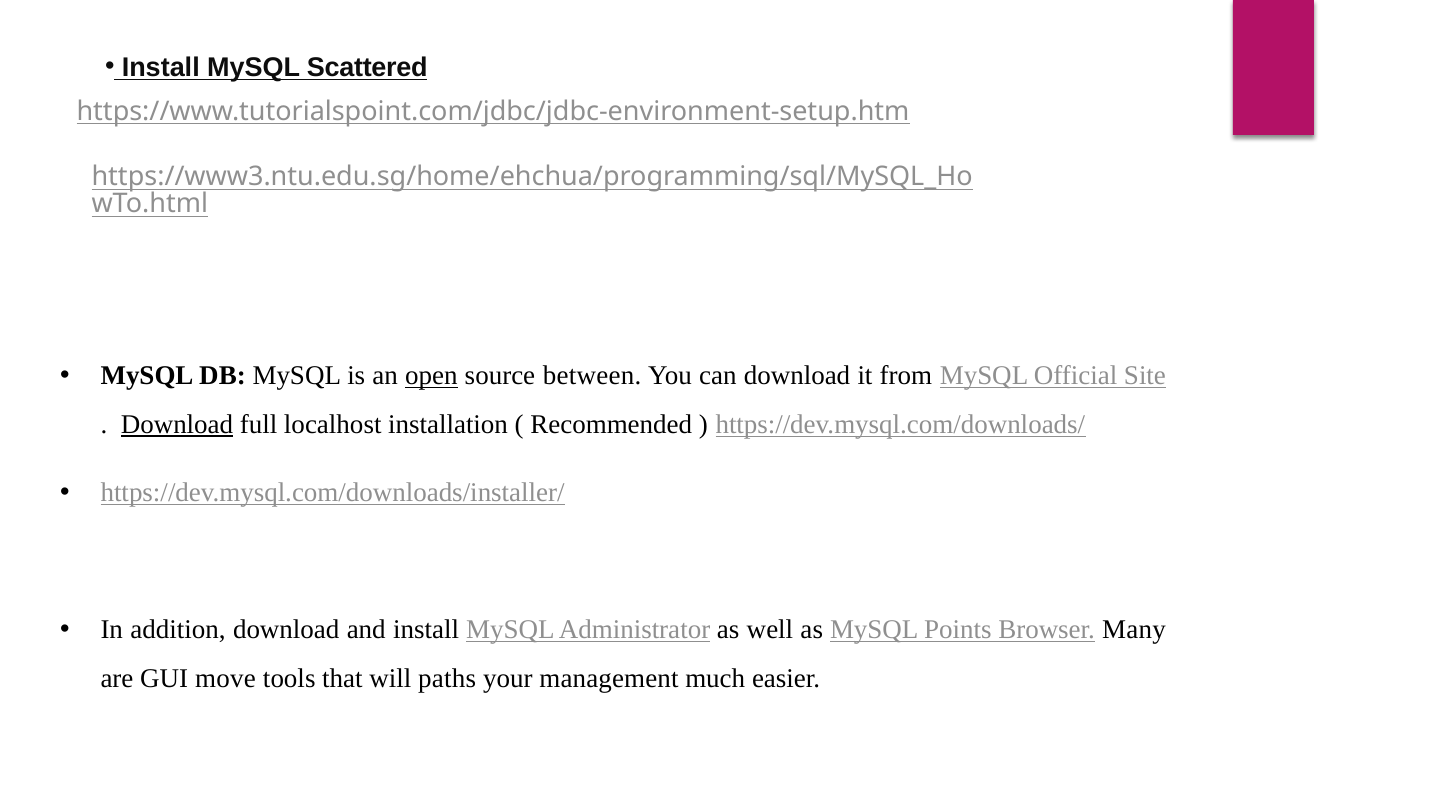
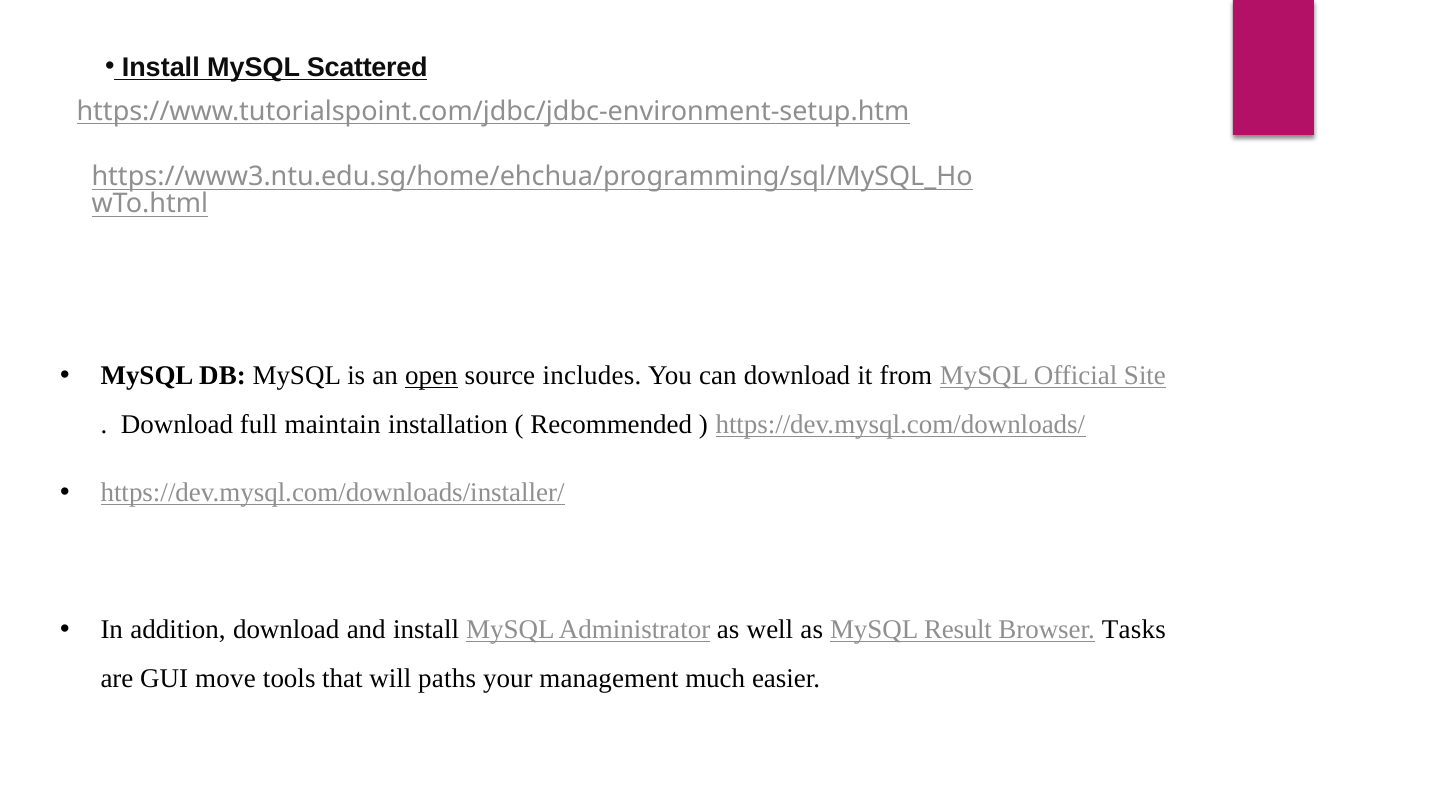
between: between -> includes (592, 376)
Download underline: present -> none (177, 424)
localhost: localhost -> maintain (333, 424)
Points: Points -> Result (958, 630)
Many: Many -> Tasks (1134, 630)
